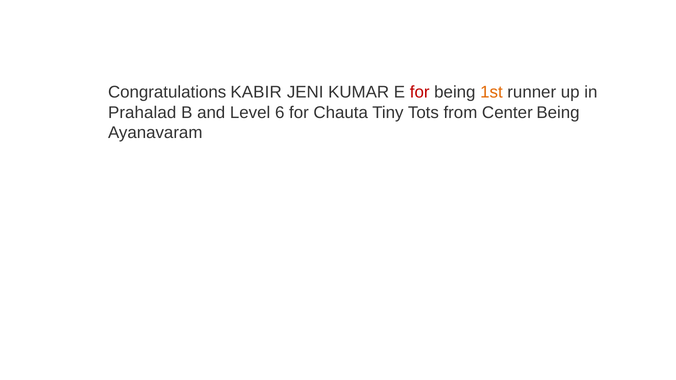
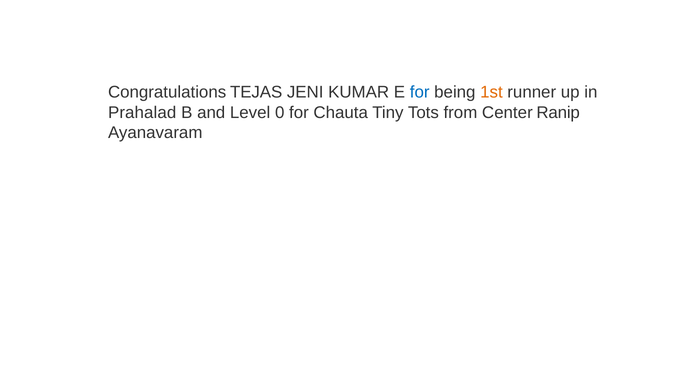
KABIR: KABIR -> TEJAS (256, 92)
for colour: red -> blue (420, 92)
6: 6 -> 0 (280, 113)
Center Being: Being -> Ranip (558, 113)
